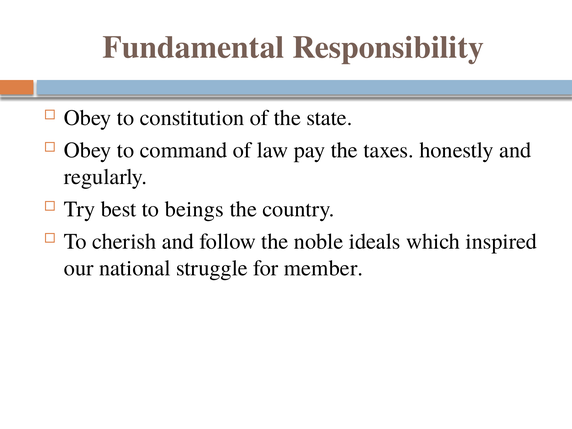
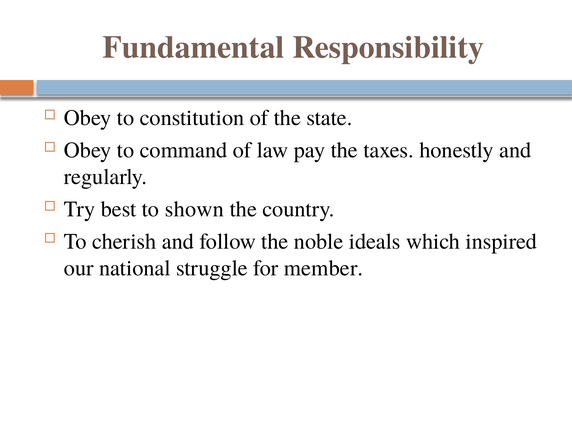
beings: beings -> shown (194, 209)
